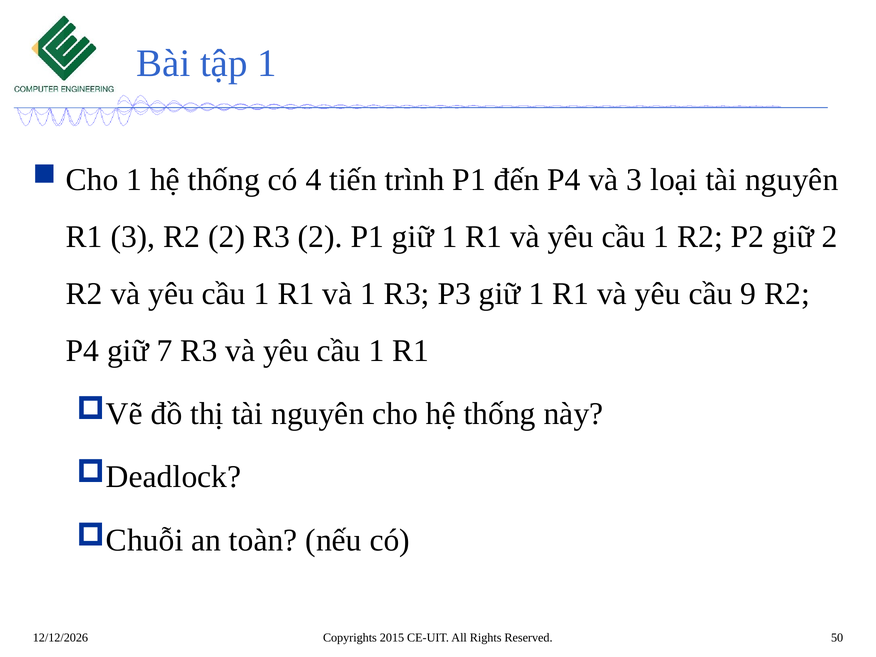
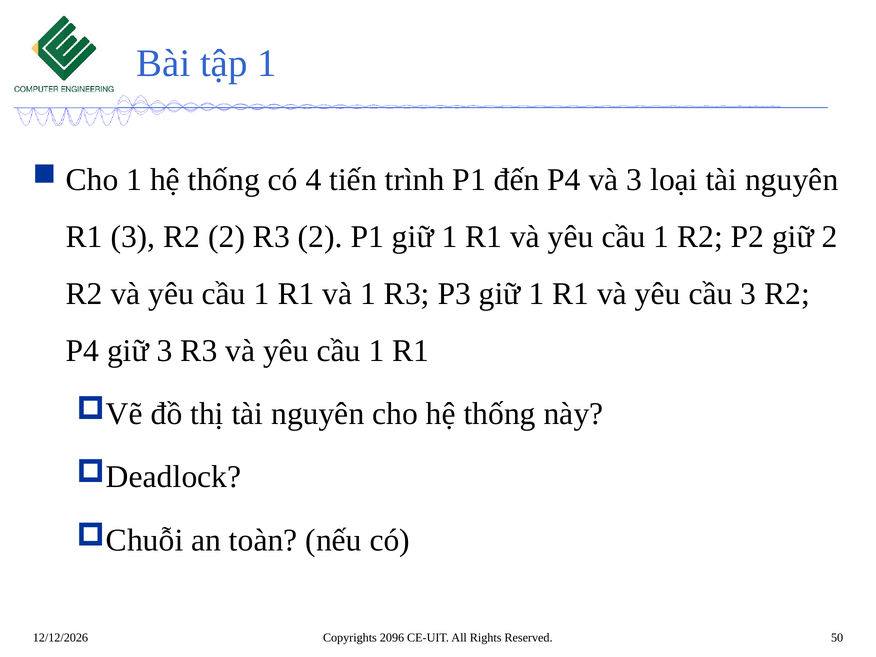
cầu 9: 9 -> 3 (748, 294)
giữ 7: 7 -> 3 (165, 351)
2015: 2015 -> 2096 (392, 638)
